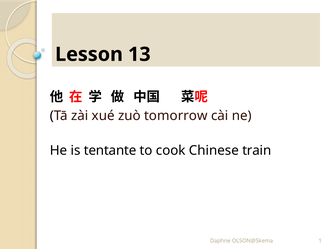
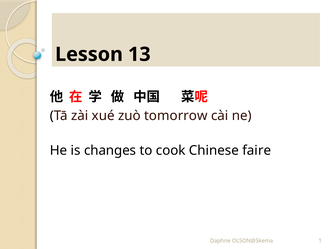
tentante: tentante -> changes (110, 150)
train: train -> faire (257, 150)
